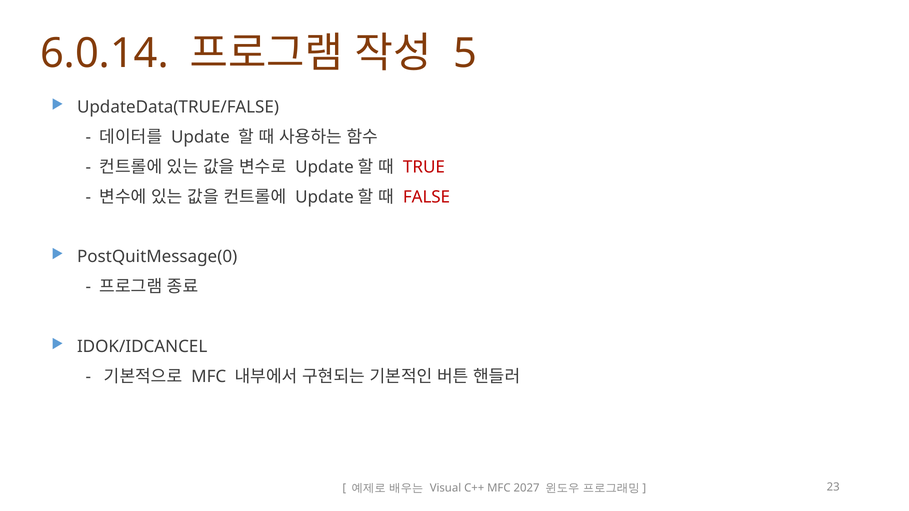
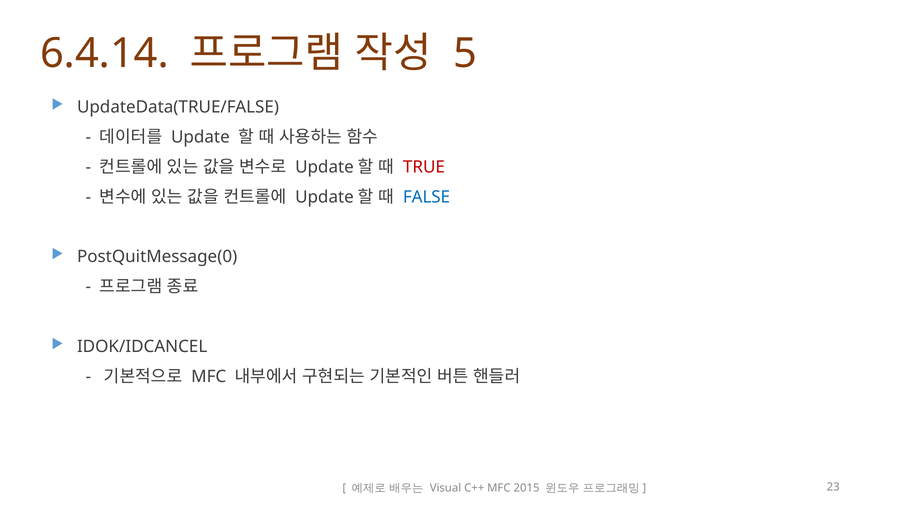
6.0.14: 6.0.14 -> 6.4.14 (104, 53)
FALSE colour: red -> blue (427, 197)
2027: 2027 -> 2015 (526, 488)
